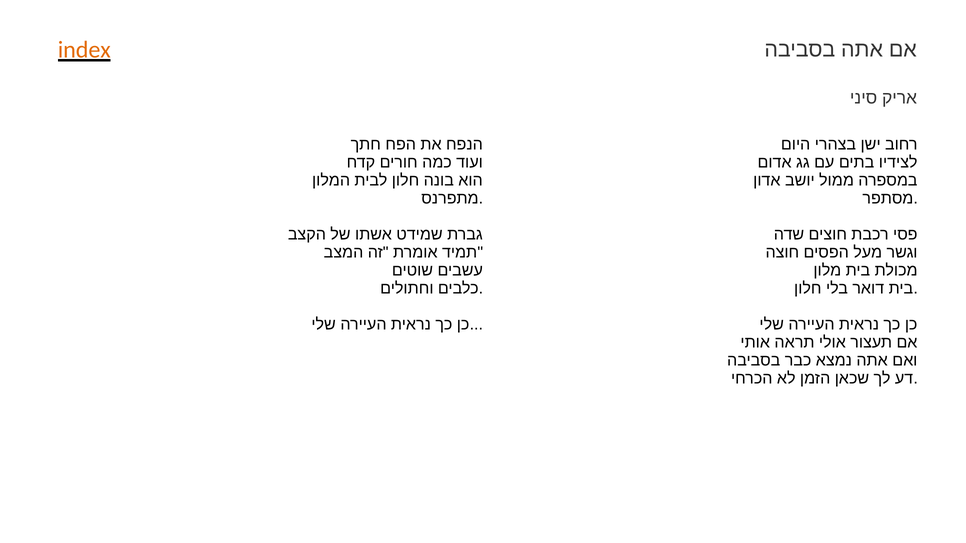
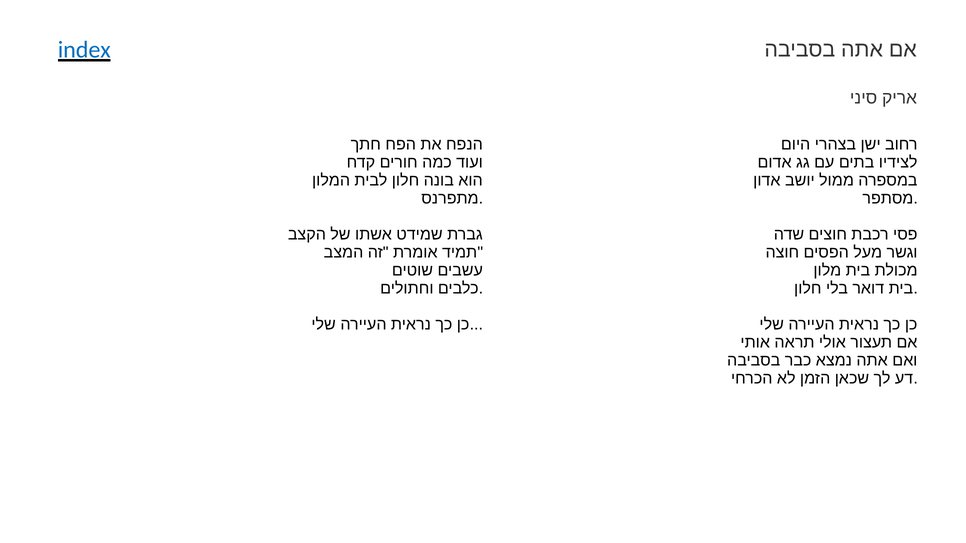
index colour: orange -> blue (84, 50)
